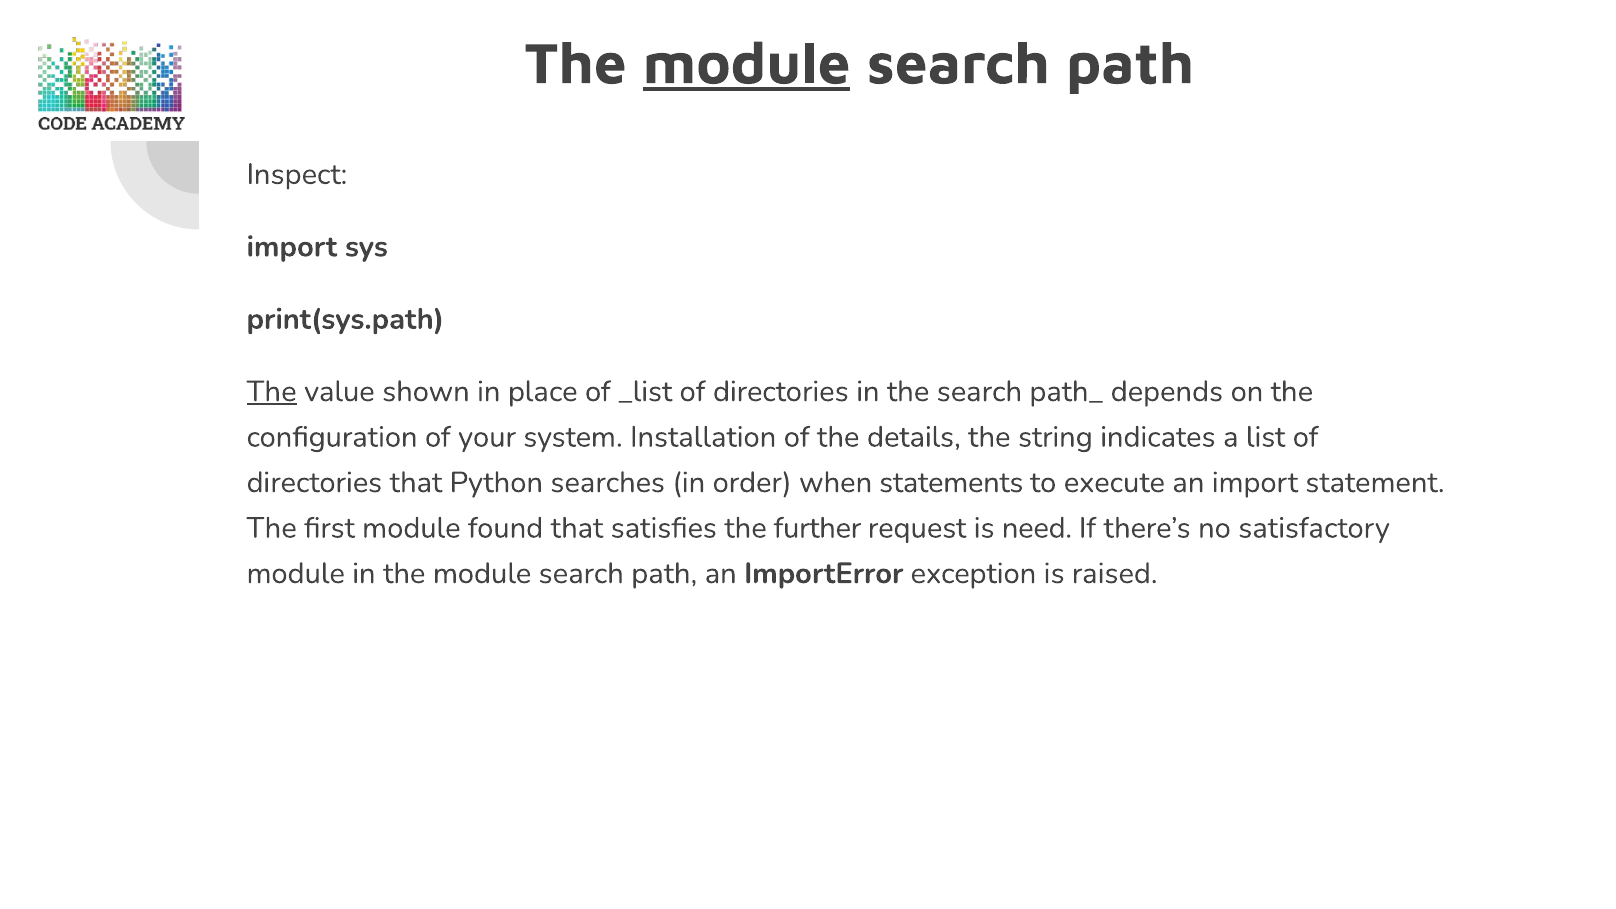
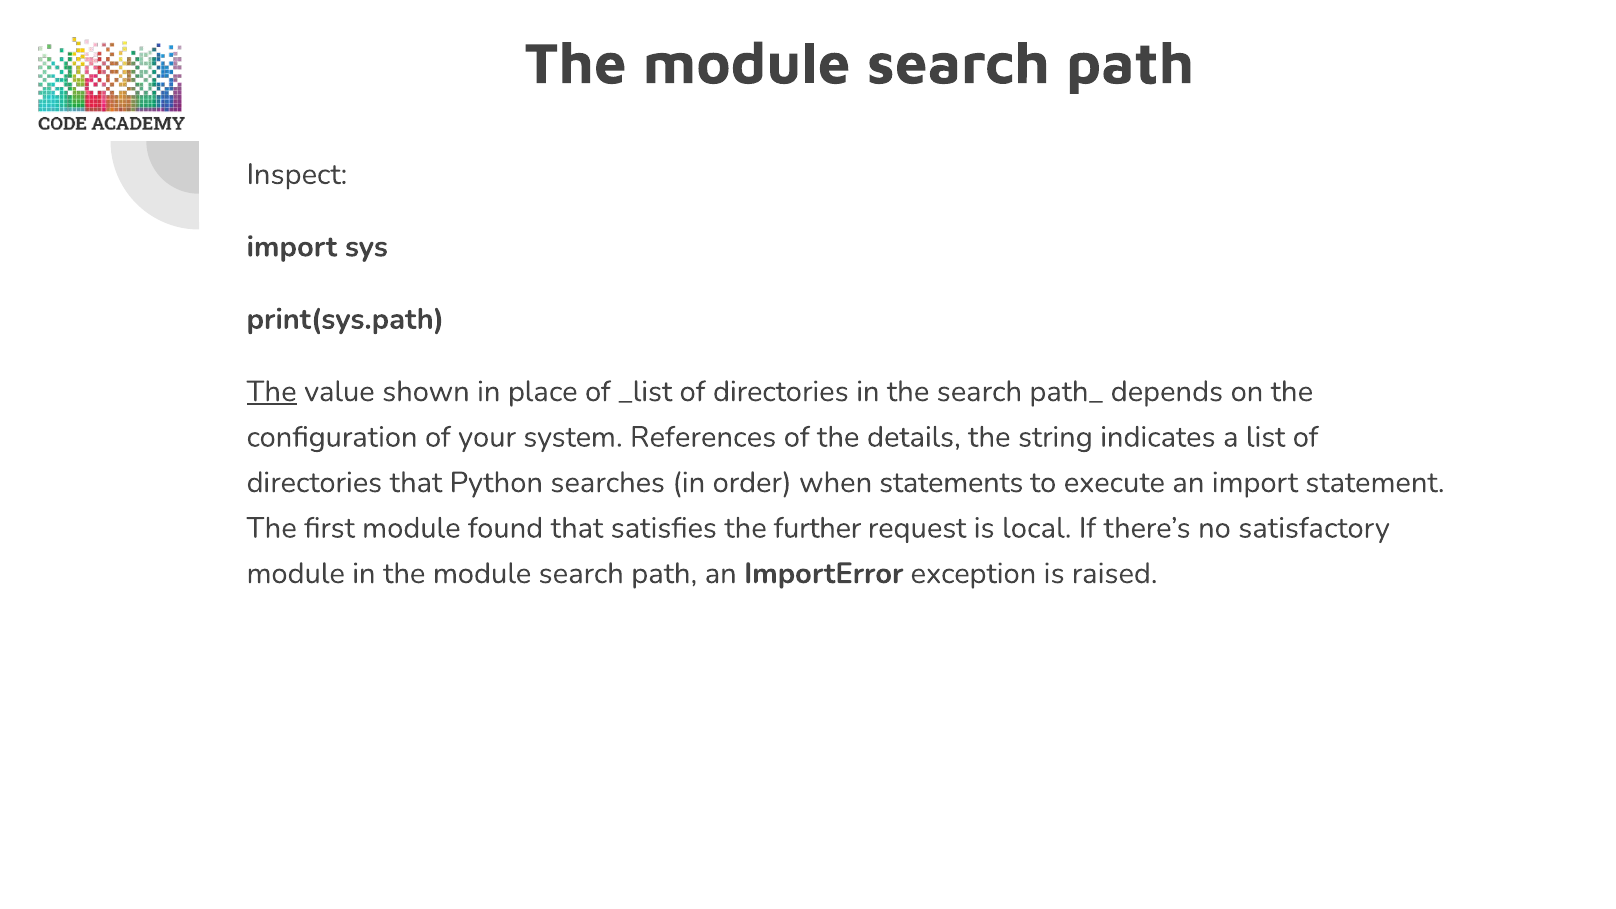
module underline: present -> none (747, 64)
Installation: Installation -> References (703, 437)
need: need -> local (1037, 528)
